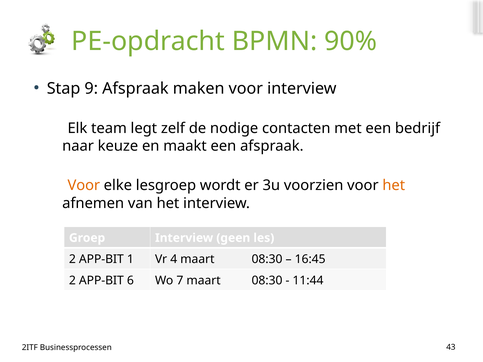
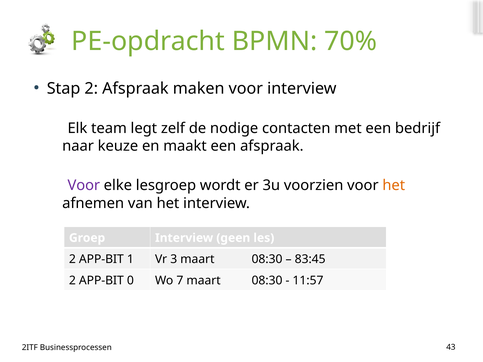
90%: 90% -> 70% (351, 41)
Stap 9: 9 -> 2 (91, 89)
Voor colour: orange -> purple (84, 186)
4: 4 -> 3 (174, 259)
16:45: 16:45 -> 83:45 (310, 259)
6: 6 -> 0 (130, 281)
11:44: 11:44 -> 11:57 (308, 281)
